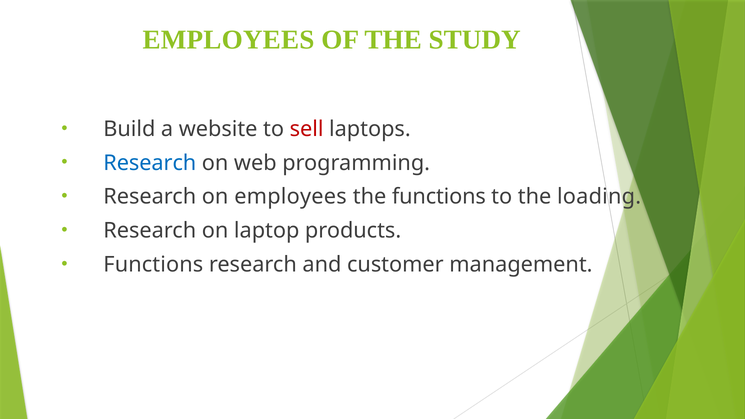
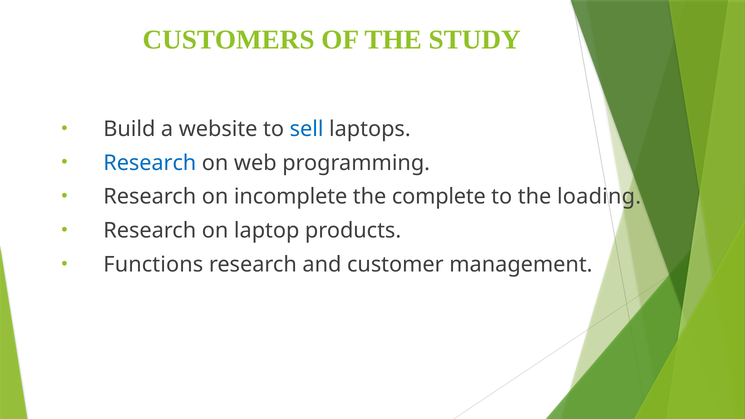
EMPLOYEES: EMPLOYEES -> CUSTOMERS (229, 40)
sell colour: red -> blue (307, 129)
on employees: employees -> incomplete (291, 197)
the functions: functions -> complete (439, 197)
